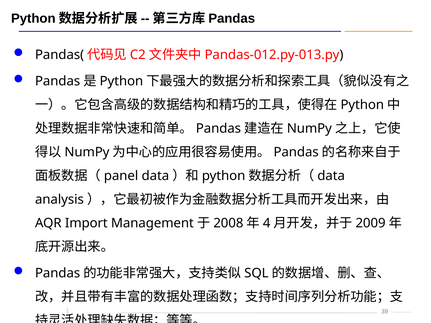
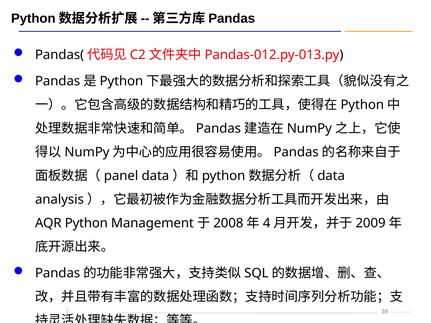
Import: Import -> Python (86, 223)
